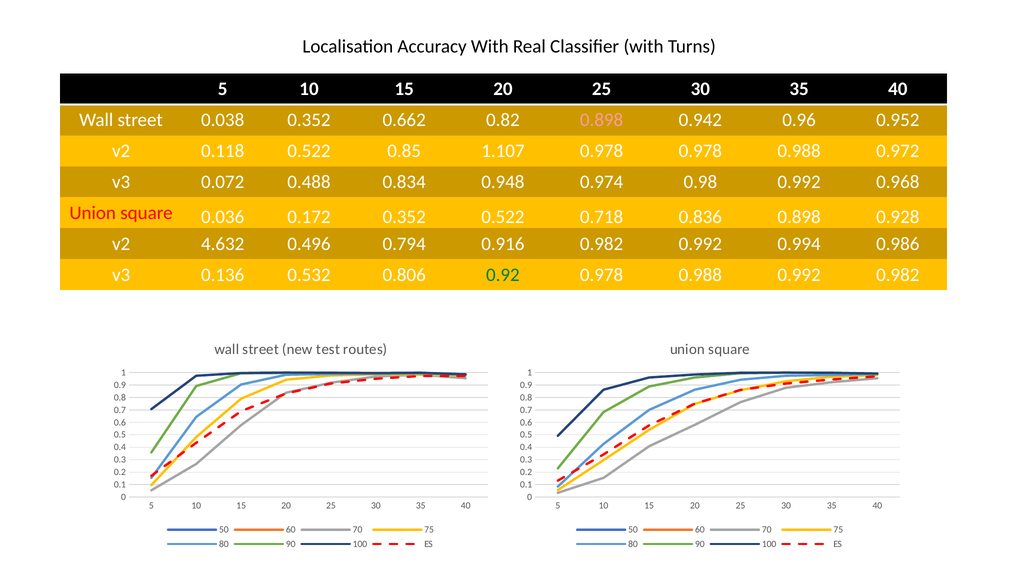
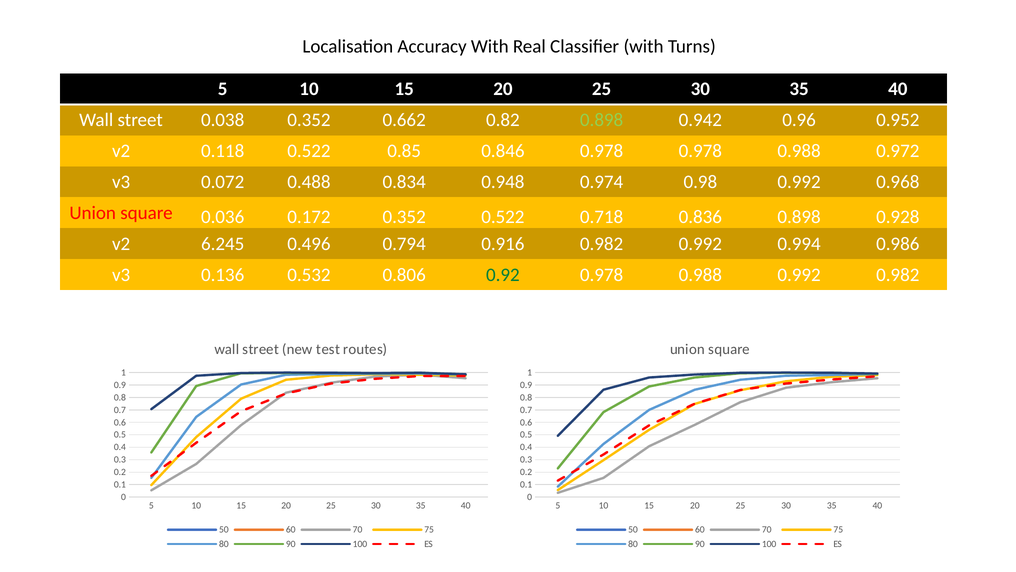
0.898 colour: pink -> light green (602, 120)
1.107: 1.107 -> 0.846 (503, 151)
4.632: 4.632 -> 6.245 (223, 244)
